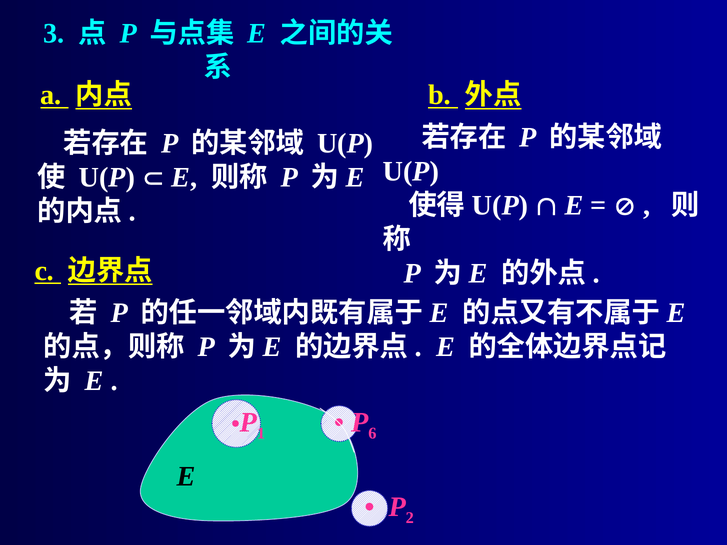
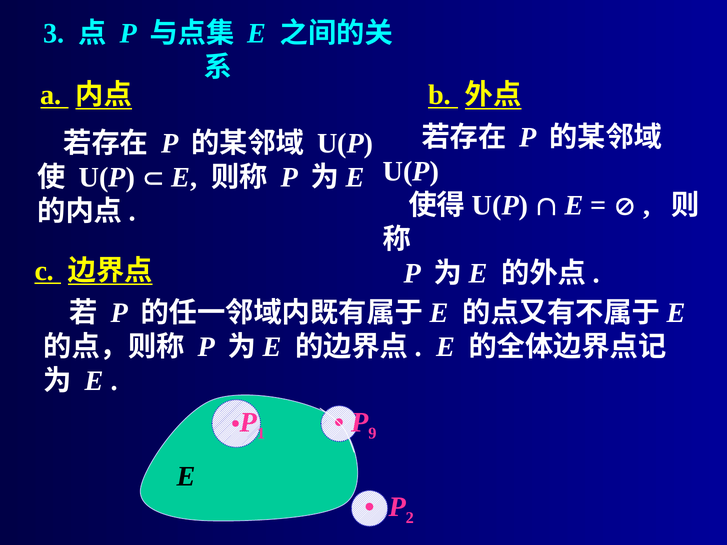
6: 6 -> 9 (372, 433)
